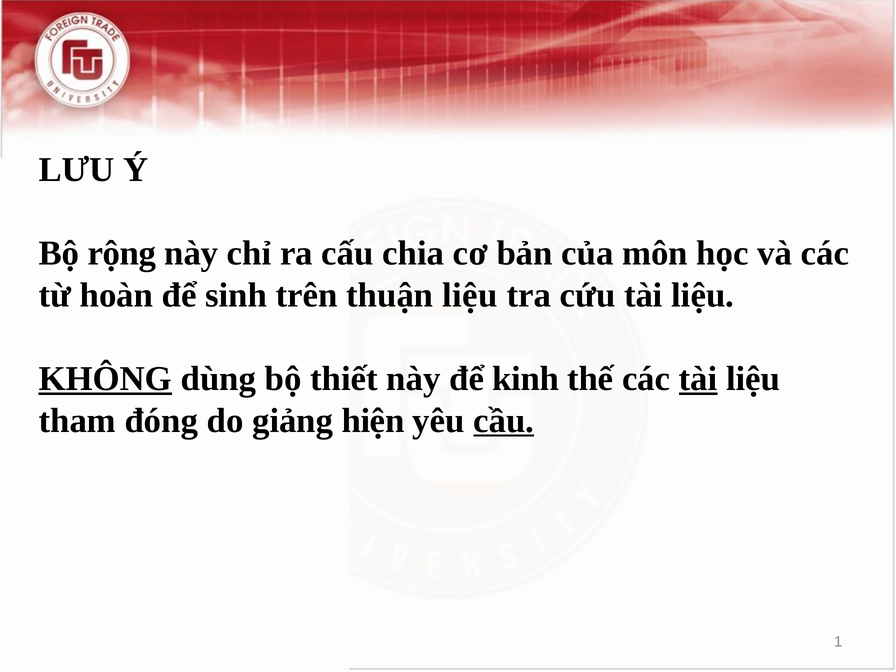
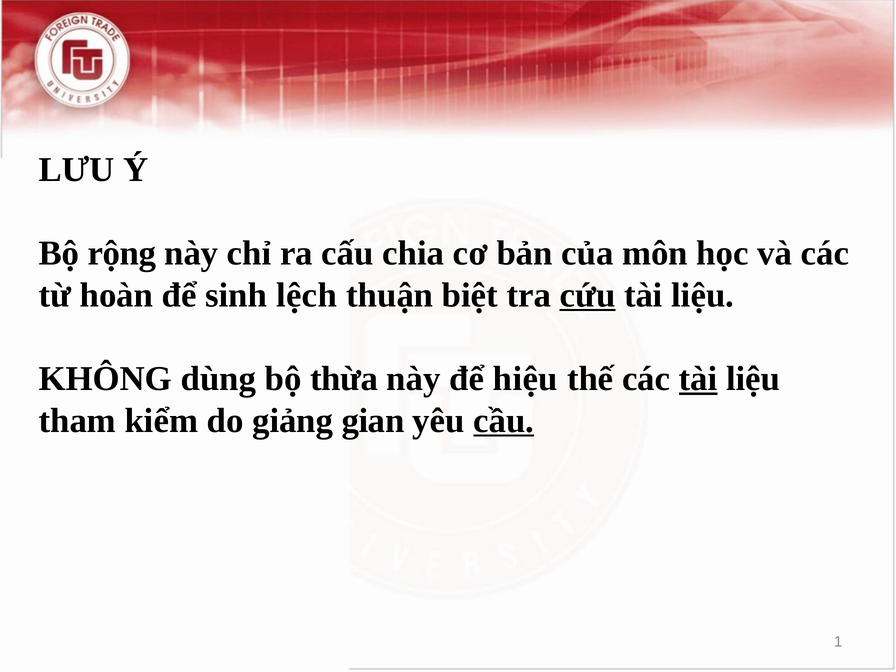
trên: trên -> lệch (307, 295)
thuận liệu: liệu -> biệt (470, 295)
cứu underline: none -> present (588, 295)
KHÔNG underline: present -> none (105, 379)
thiết: thiết -> thừa (344, 379)
kinh: kinh -> hiệu (525, 379)
đóng: đóng -> kiểm (161, 421)
hiện: hiện -> gian (373, 421)
